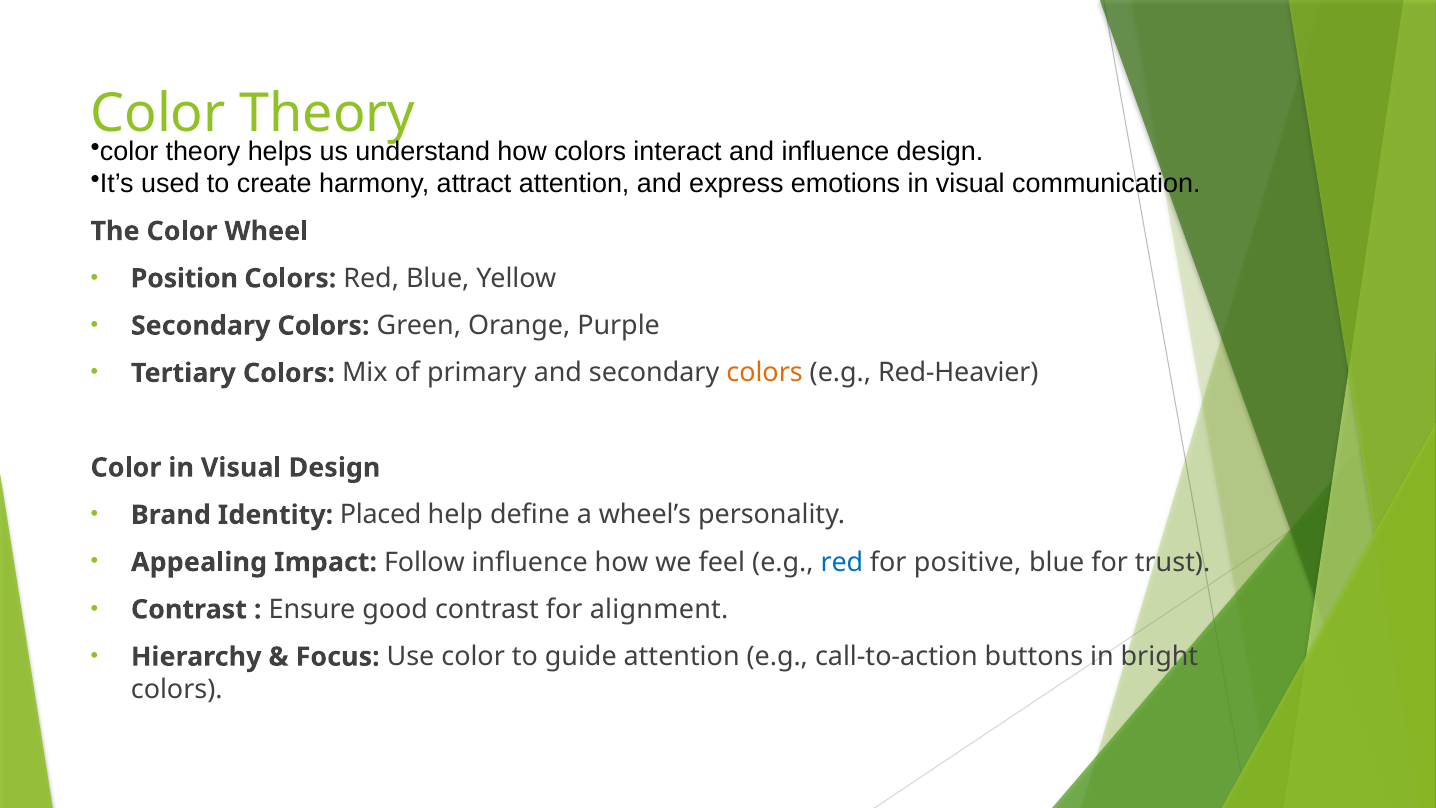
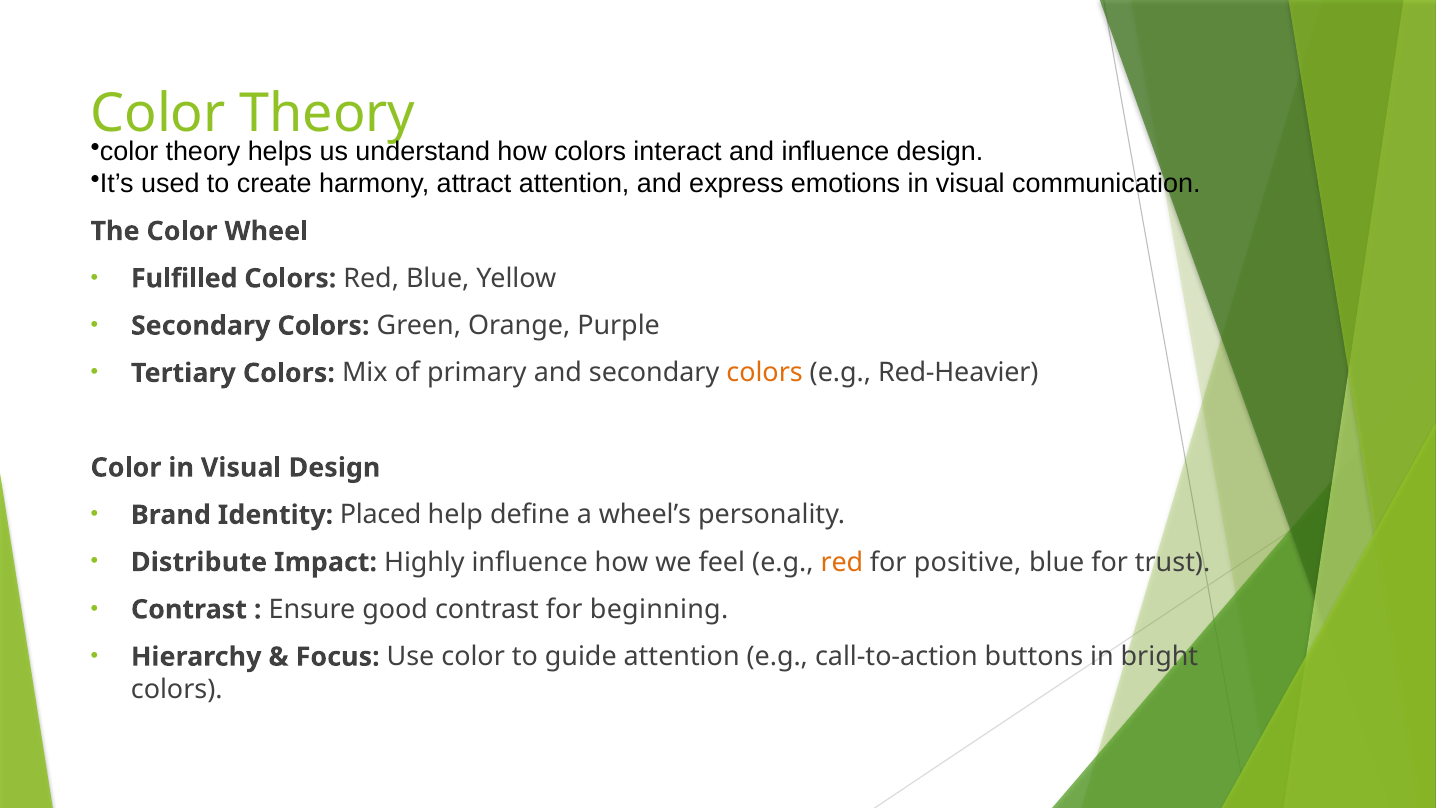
Position: Position -> Fulfilled (184, 278)
Appealing: Appealing -> Distribute (199, 562)
Follow: Follow -> Highly (424, 562)
red colour: blue -> orange (842, 562)
alignment: alignment -> beginning (659, 609)
